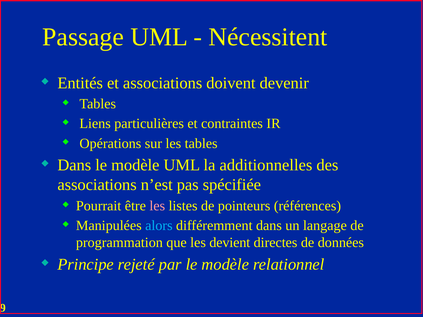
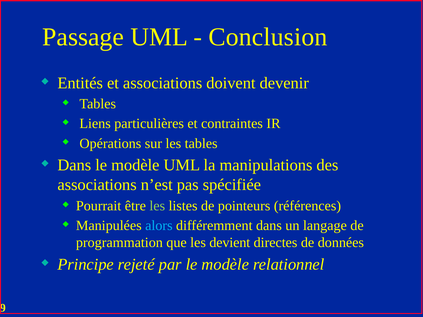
Nécessitent: Nécessitent -> Conclusion (268, 37)
additionnelles: additionnelles -> manipulations (266, 165)
les colour: pink -> light green (157, 206)
